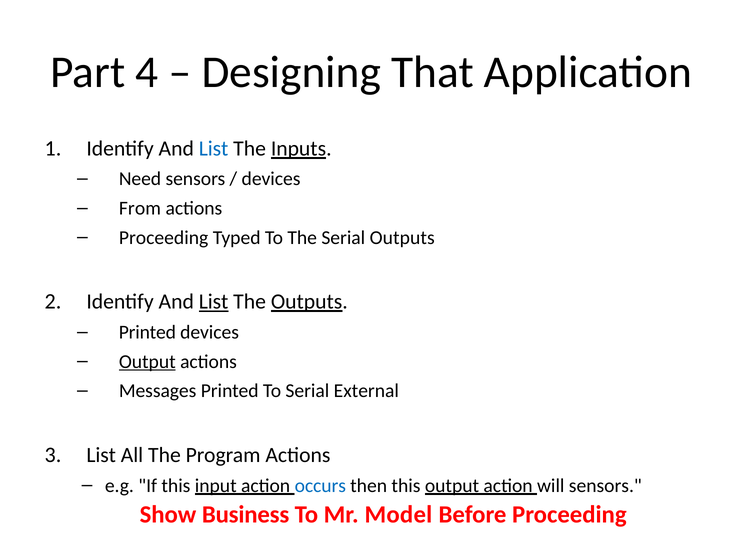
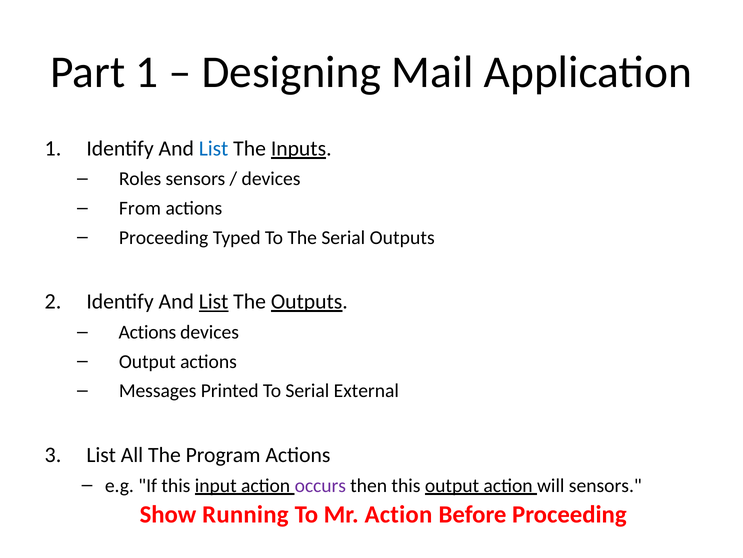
Part 4: 4 -> 1 (147, 72)
That: That -> Mail (432, 72)
Need: Need -> Roles (140, 179)
Printed: Printed -> Actions (147, 332)
Output underline: present -> none (147, 361)
occurs colour: blue -> purple (320, 485)
Business: Business -> Running (245, 514)
Mr Model: Model -> Action (398, 514)
